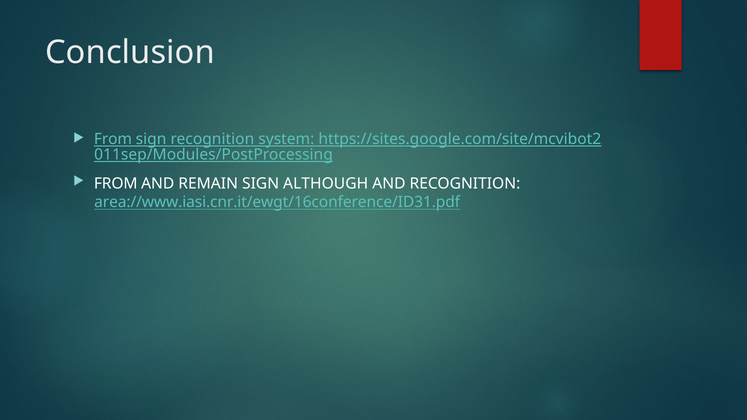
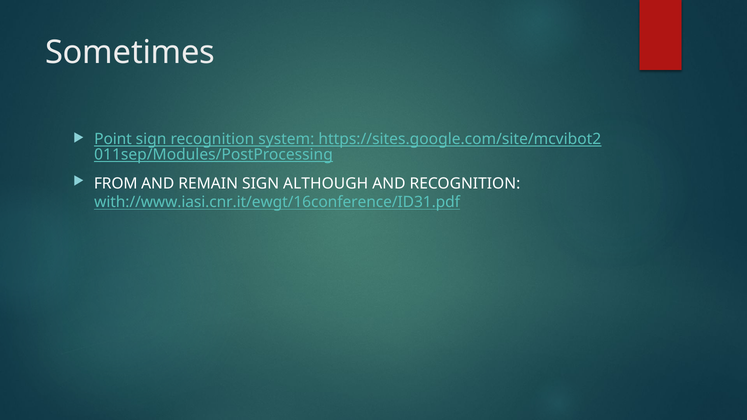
Conclusion: Conclusion -> Sometimes (130, 52)
From: From -> Point (113, 139)
area://www.iasi.cnr.it/ewgt/16conference/ID31.pdf: area://www.iasi.cnr.it/ewgt/16conference/ID31.pdf -> with://www.iasi.cnr.it/ewgt/16conference/ID31.pdf (277, 202)
